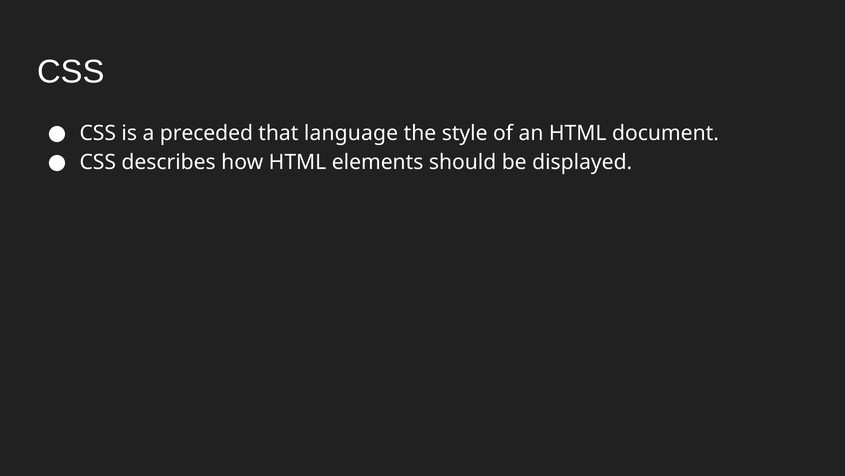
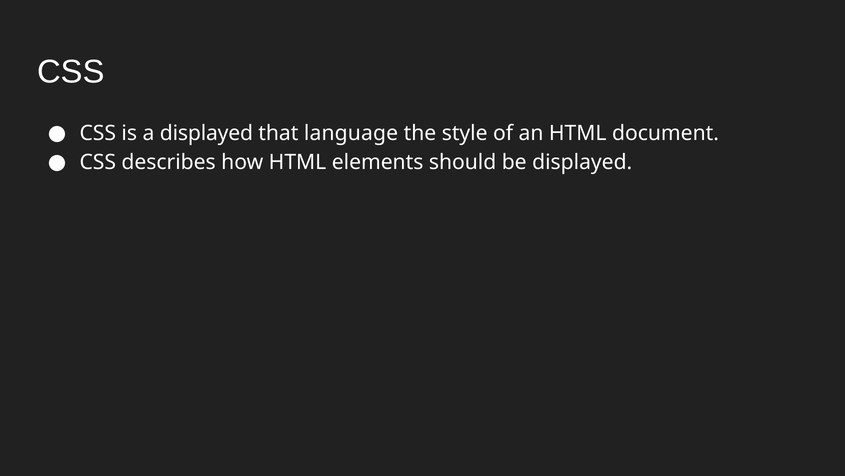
a preceded: preceded -> displayed (206, 133)
